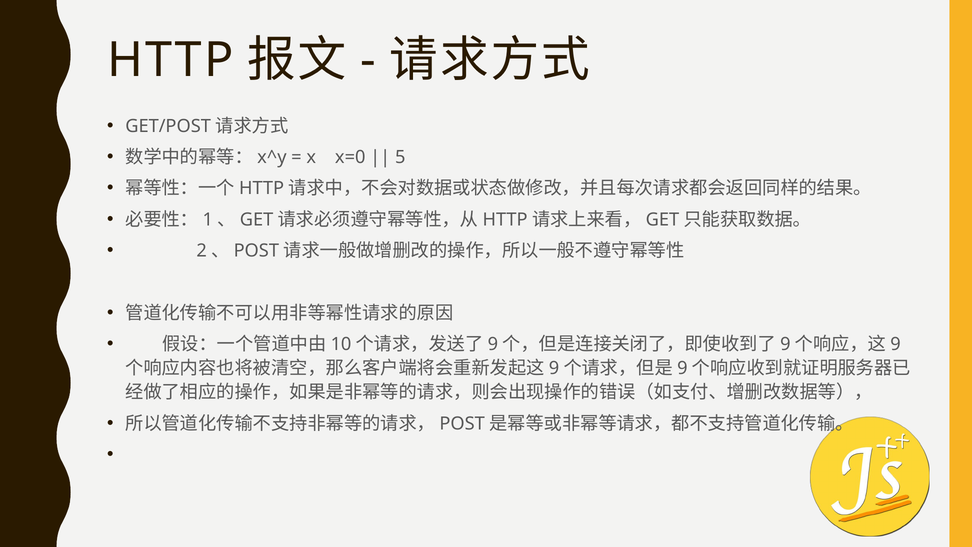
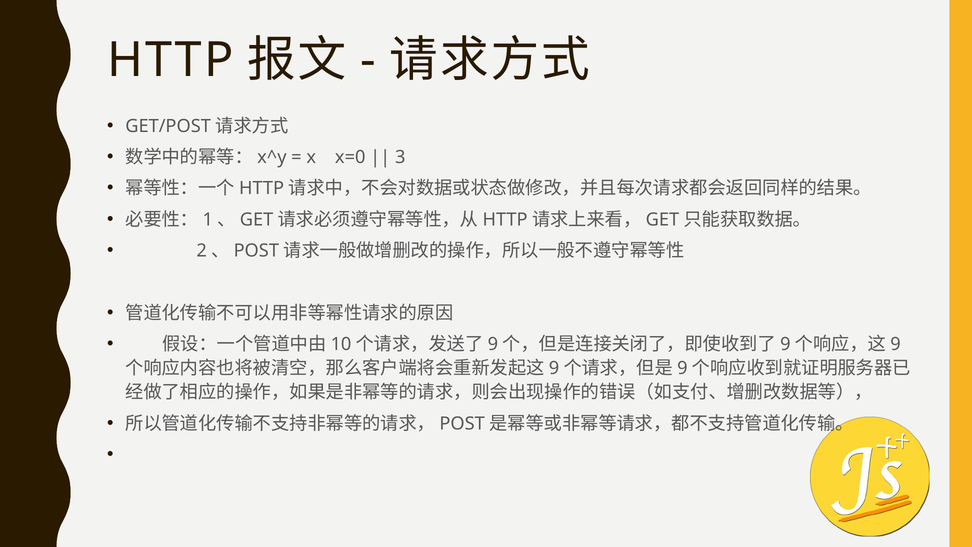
5: 5 -> 3 (400, 157)
